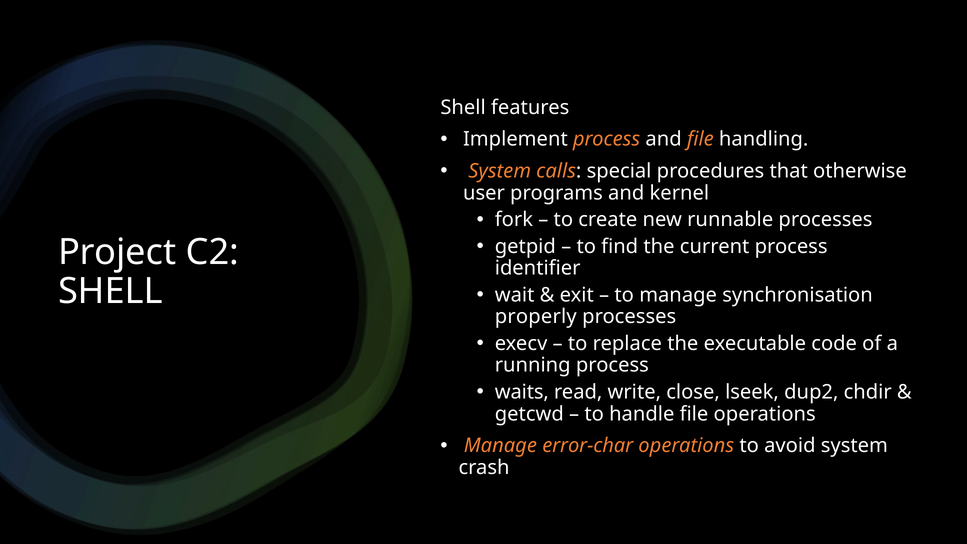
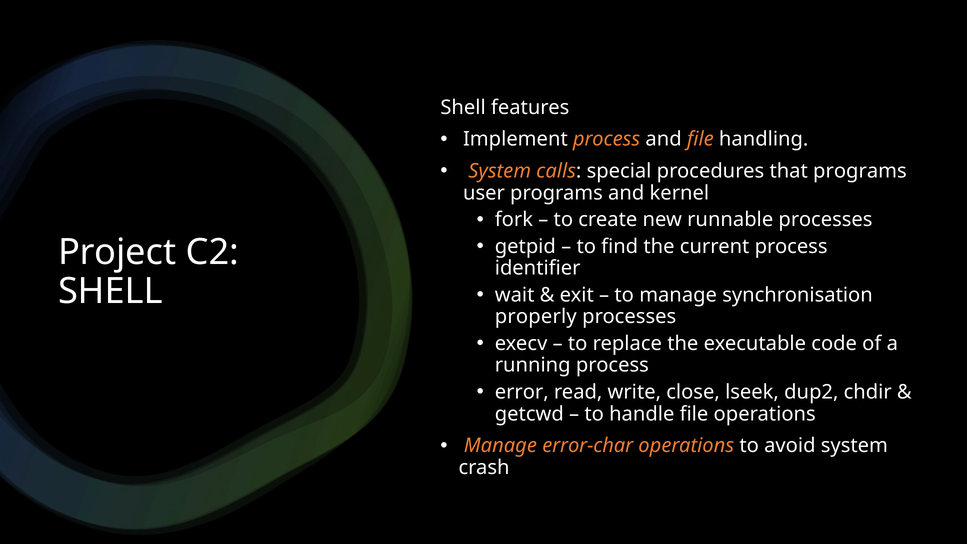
that otherwise: otherwise -> programs (860, 171)
waits: waits -> error (522, 392)
